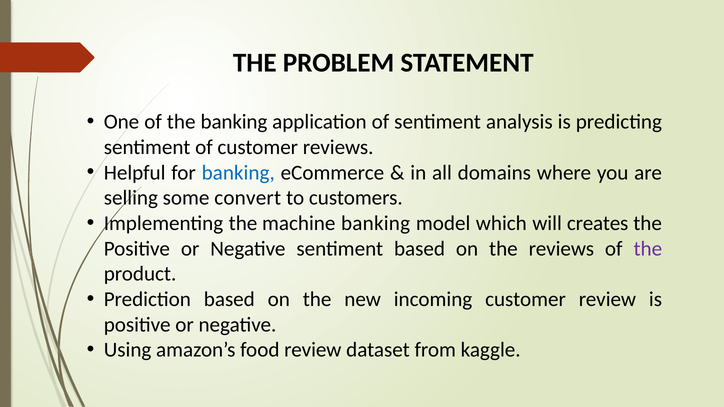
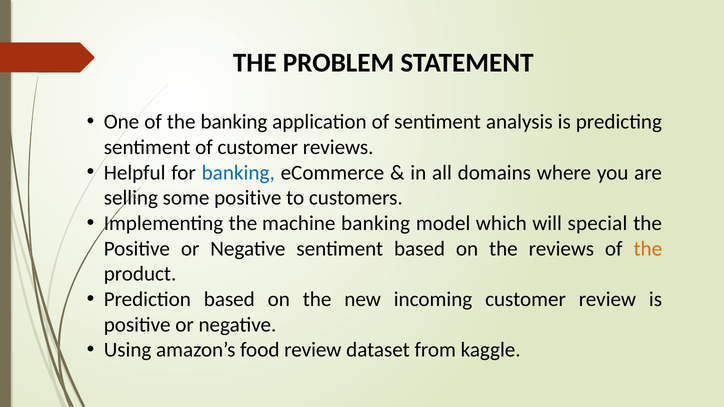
some convert: convert -> positive (248, 198)
creates: creates -> special (597, 223)
the colour: purple -> orange (648, 249)
